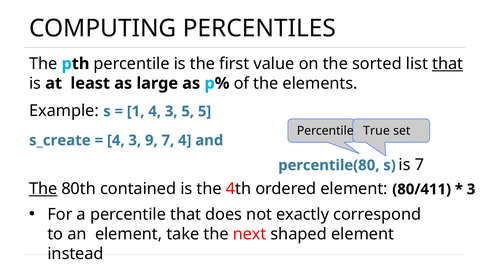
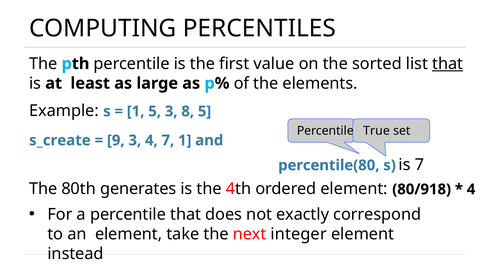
1 4: 4 -> 5 (155, 111)
3 5: 5 -> 8 (188, 111)
4: 4 -> 9 (116, 140)
3 9: 9 -> 4 (151, 140)
7 4: 4 -> 1 (185, 140)
The underline: present -> none (43, 189)
contained: contained -> generates (138, 189)
80/411: 80/411 -> 80/918 (422, 189)
3: 3 -> 4 (471, 189)
shaped: shaped -> integer (299, 234)
